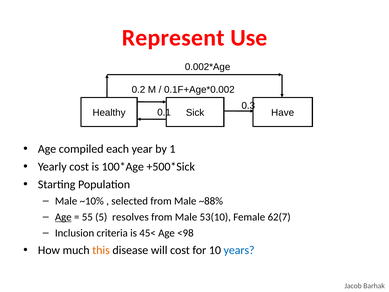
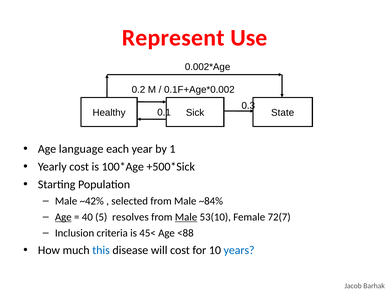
Have: Have -> State (283, 113)
compiled: compiled -> language (81, 149)
~10%: ~10% -> ~42% (92, 201)
~88%: ~88% -> ~84% (211, 201)
55: 55 -> 40 (87, 217)
Male underline: none -> present (186, 217)
62(7: 62(7 -> 72(7 (279, 217)
<98: <98 -> <88 (185, 233)
this colour: orange -> blue (101, 250)
